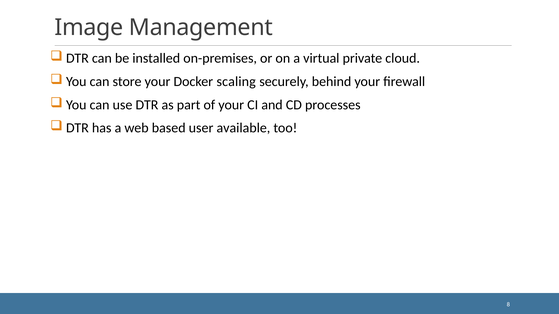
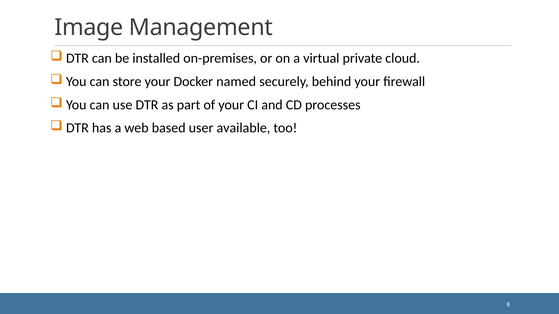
scaling: scaling -> named (236, 82)
